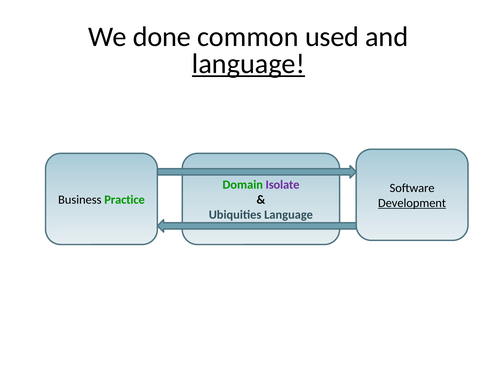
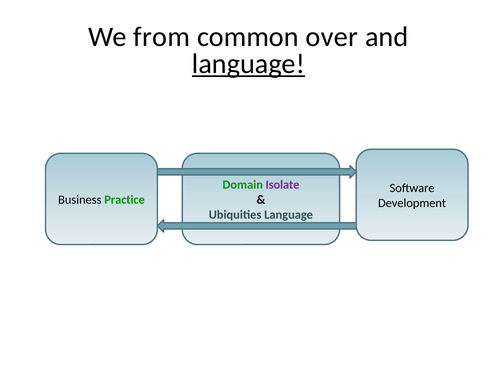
done: done -> from (162, 37)
used: used -> over (332, 37)
Development underline: present -> none (412, 203)
